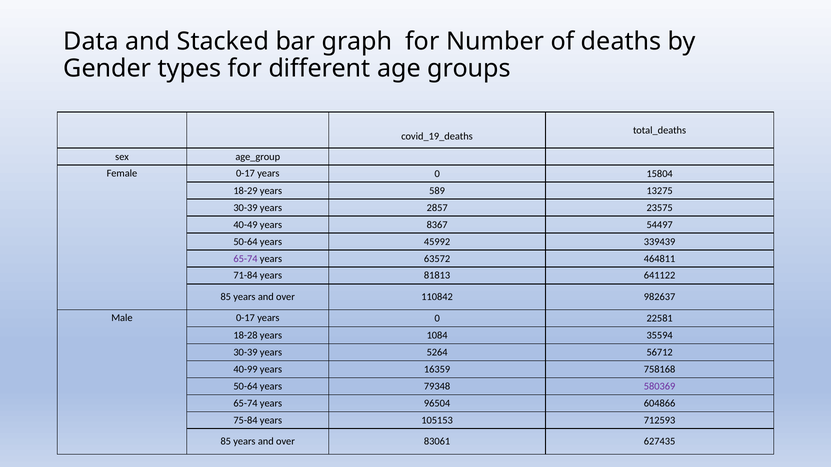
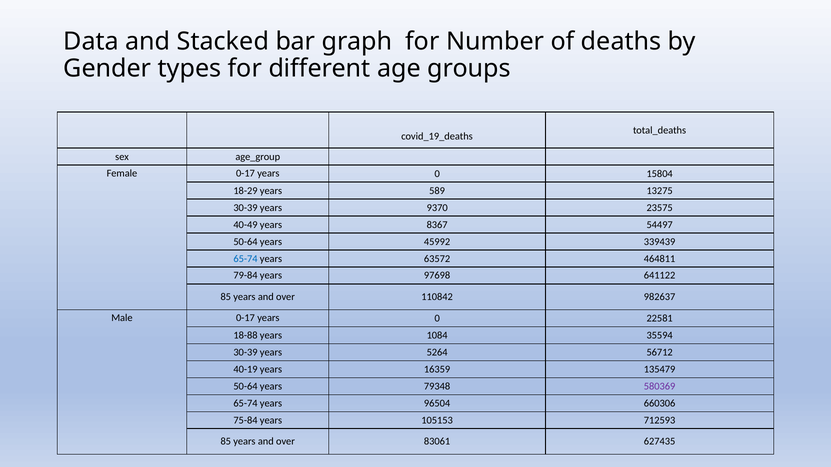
2857: 2857 -> 9370 (437, 208)
65-74 colour: purple -> blue (245, 259)
71-84: 71-84 -> 79-84 (245, 276)
81813: 81813 -> 97698 (437, 276)
18-28: 18-28 -> 18-88 (245, 336)
40-99: 40-99 -> 40-19 (245, 370)
758168: 758168 -> 135479 (660, 370)
604866: 604866 -> 660306 (660, 404)
